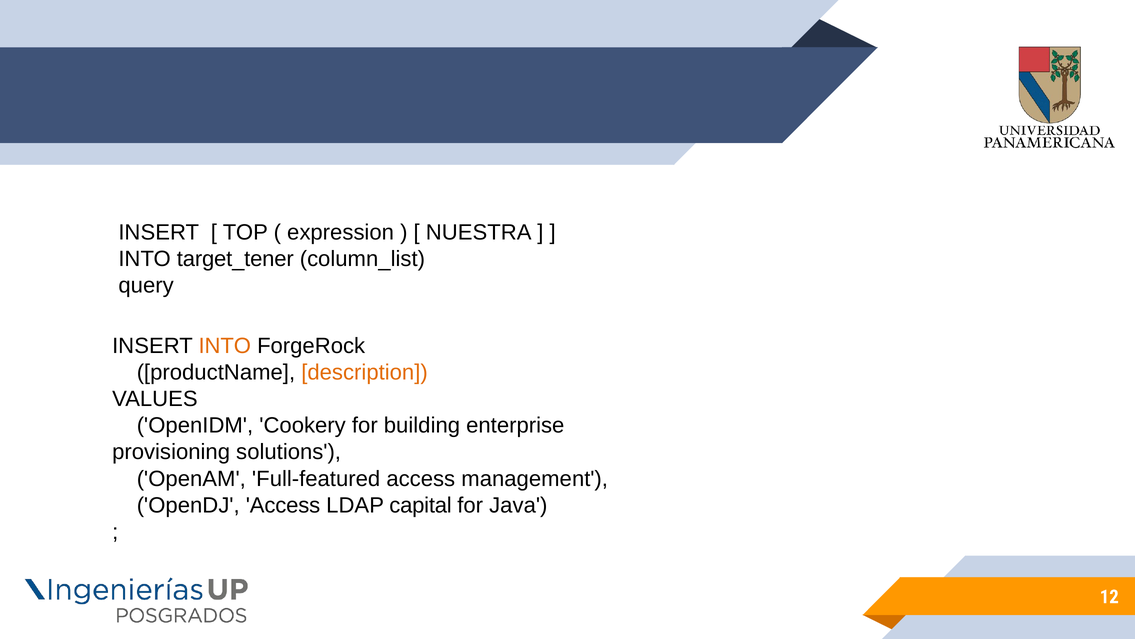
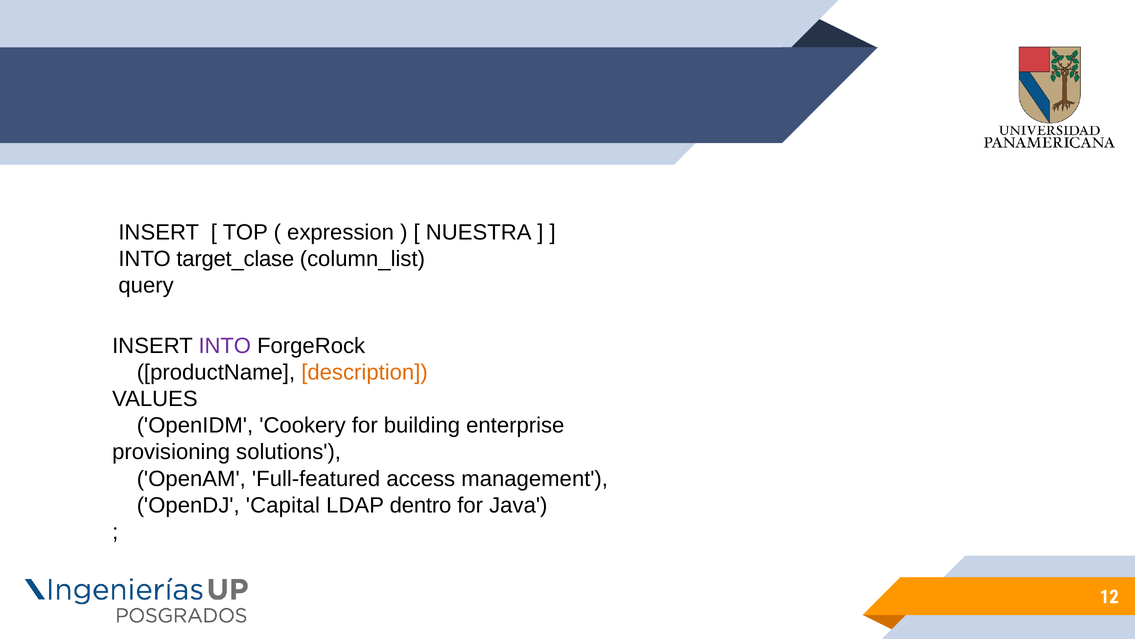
target_tener: target_tener -> target_clase (235, 259)
INTO colour: orange -> purple (225, 346)
OpenDJ Access: Access -> Capital (283, 505)
capital: capital -> dentro (421, 505)
